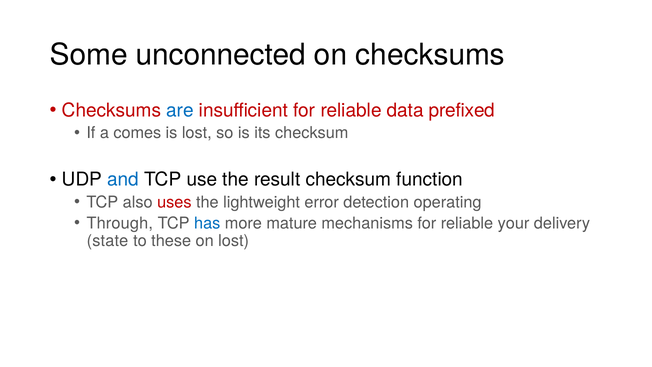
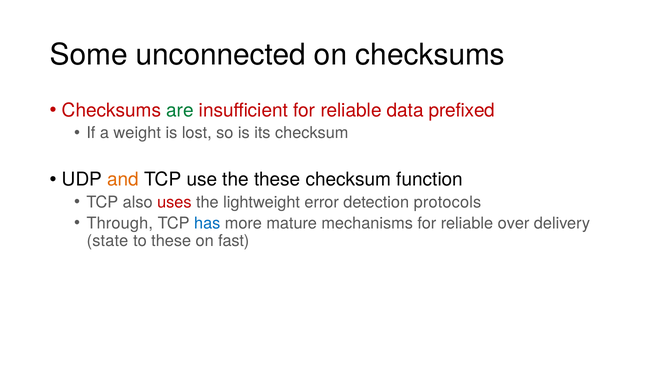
are colour: blue -> green (180, 110)
comes: comes -> weight (137, 133)
and colour: blue -> orange (123, 180)
the result: result -> these (277, 180)
operating: operating -> protocols (447, 202)
your: your -> over (514, 223)
on lost: lost -> fast (234, 241)
